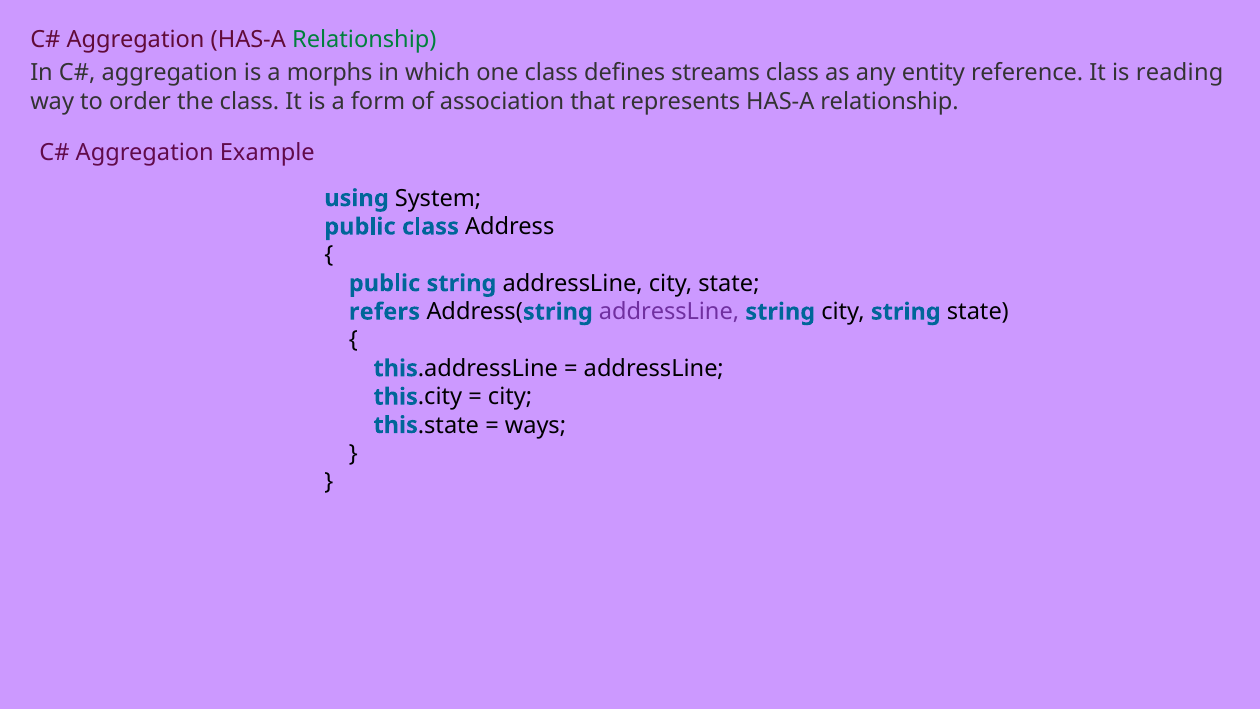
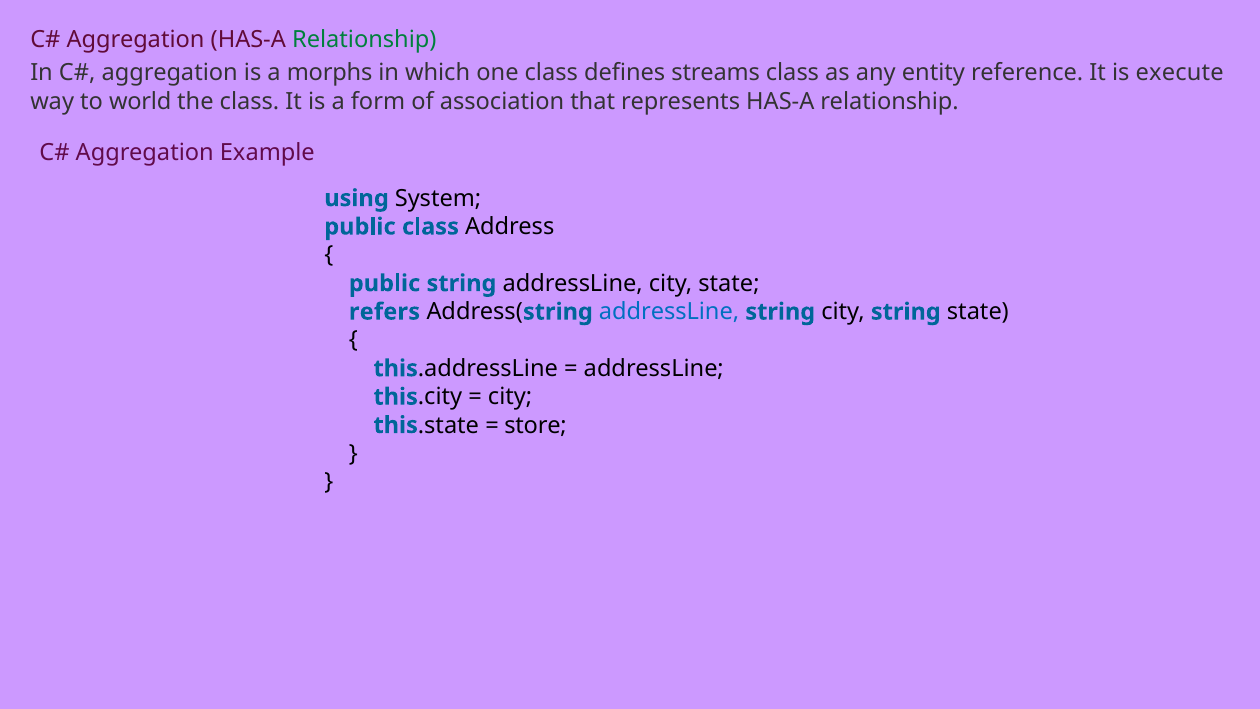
reading: reading -> execute (1180, 73)
order: order -> world (140, 101)
addressLine colour: purple -> blue (669, 312)
ways: ways -> store (536, 425)
